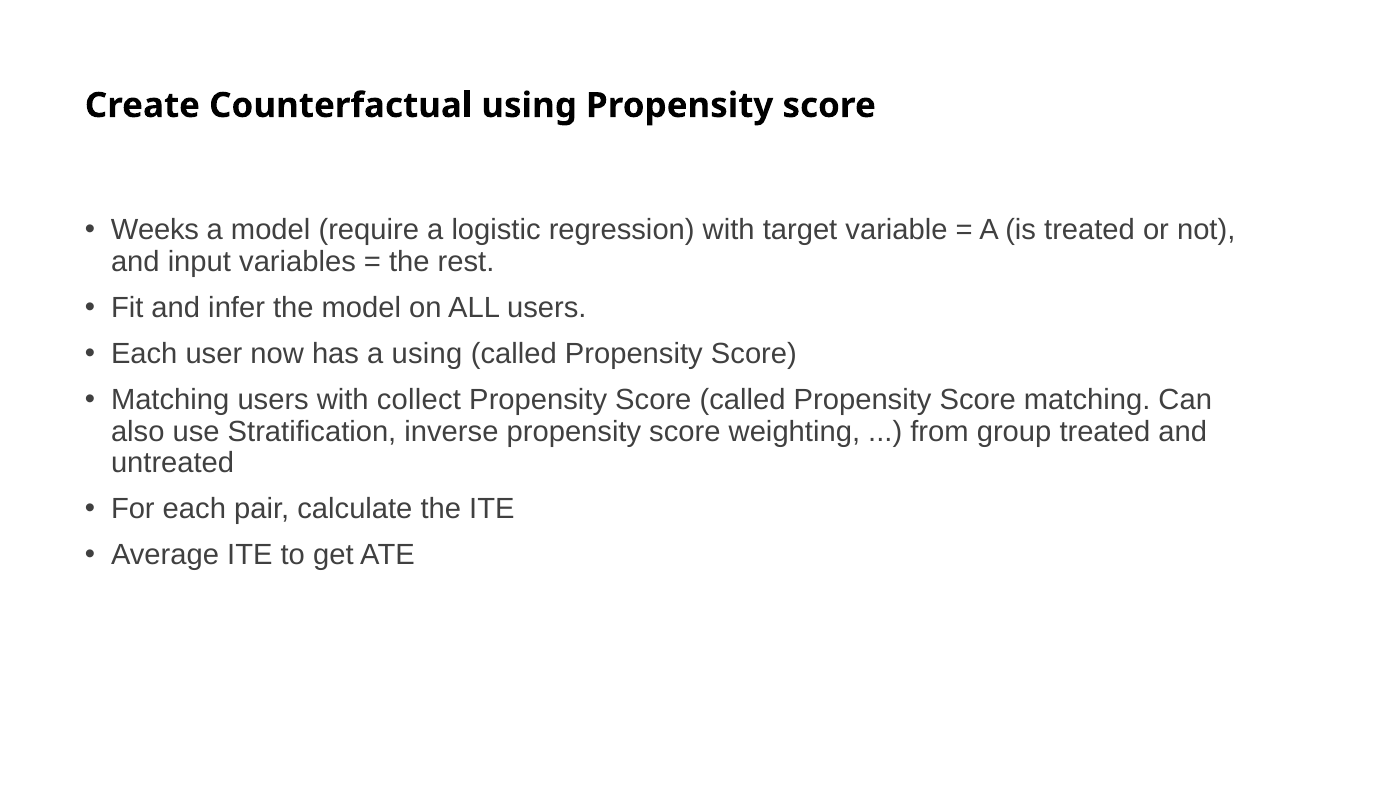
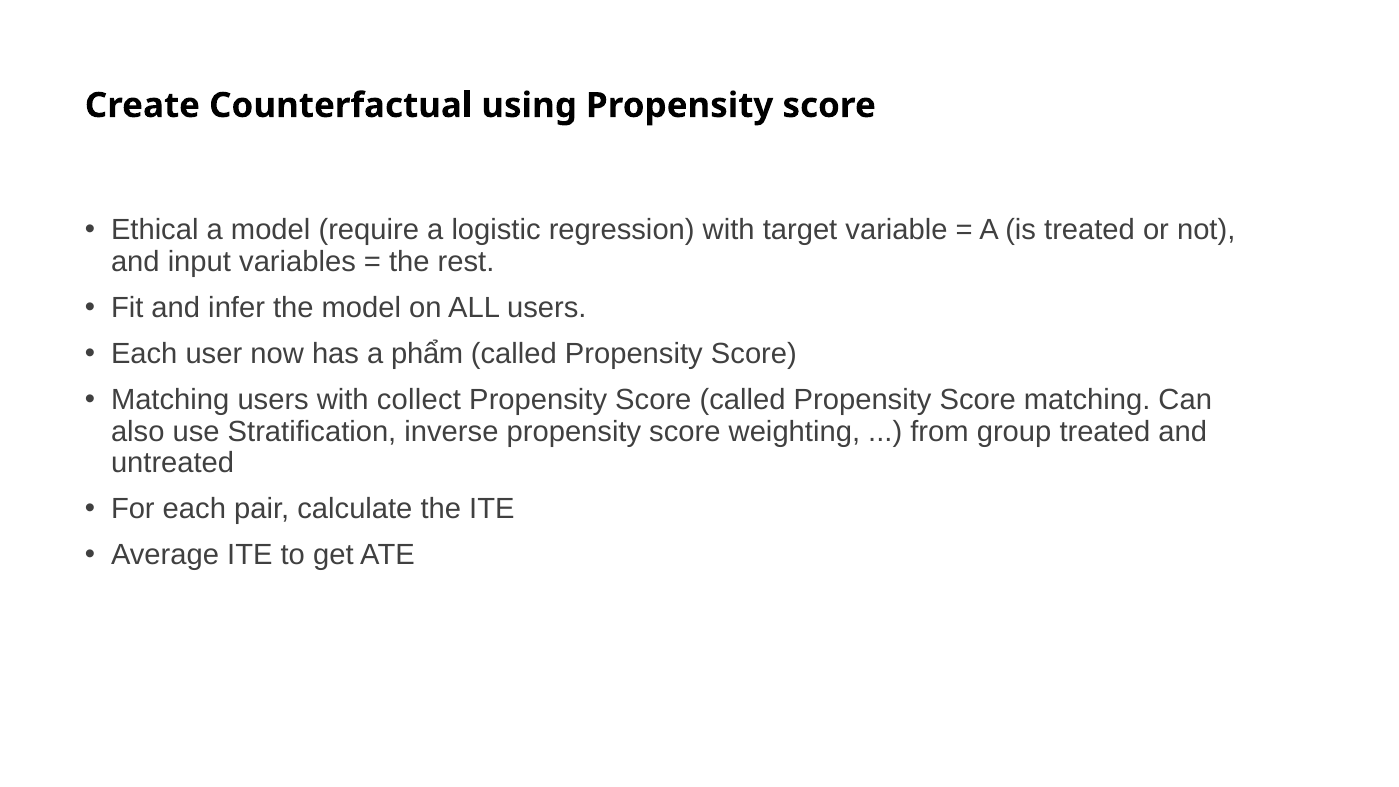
Weeks: Weeks -> Ethical (155, 230)
a using: using -> phẩm (427, 354)
